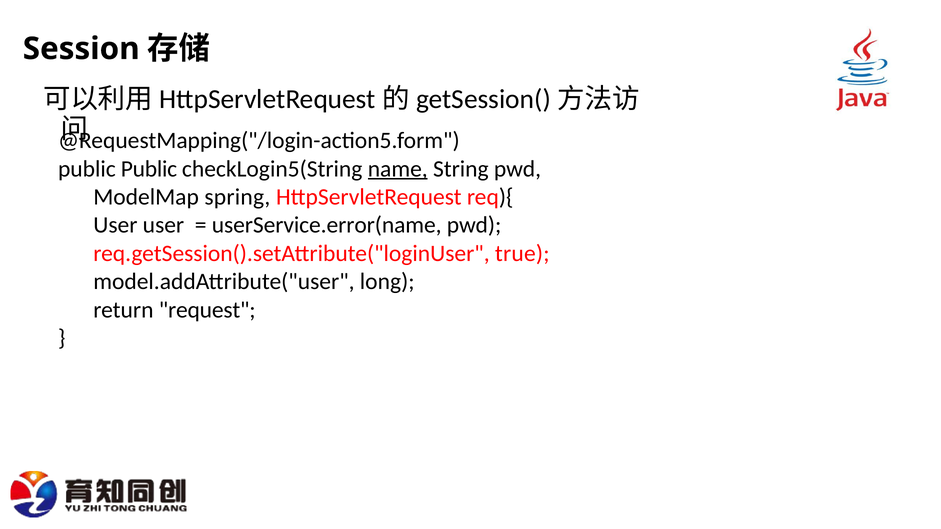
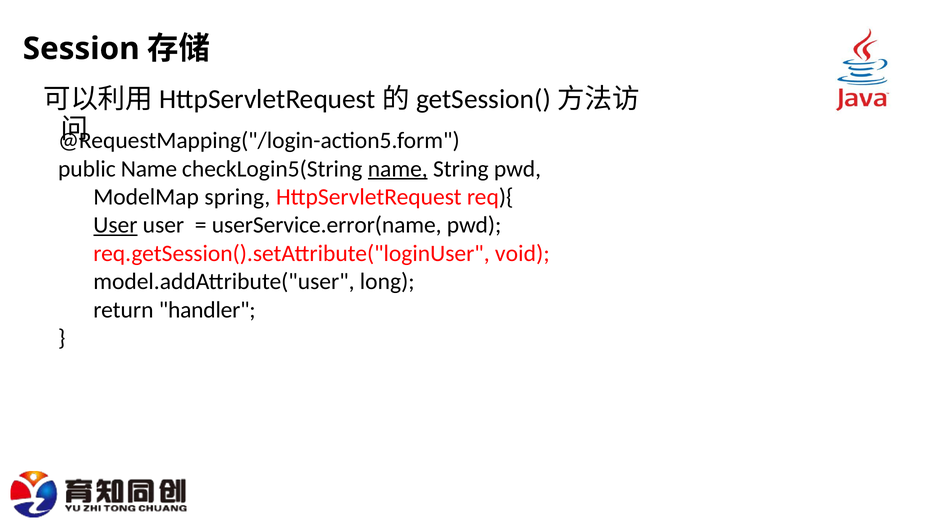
public Public: Public -> Name (149, 169)
User underline: none -> present (115, 225)
true: true -> void (522, 254)
request: request -> handler (207, 310)
